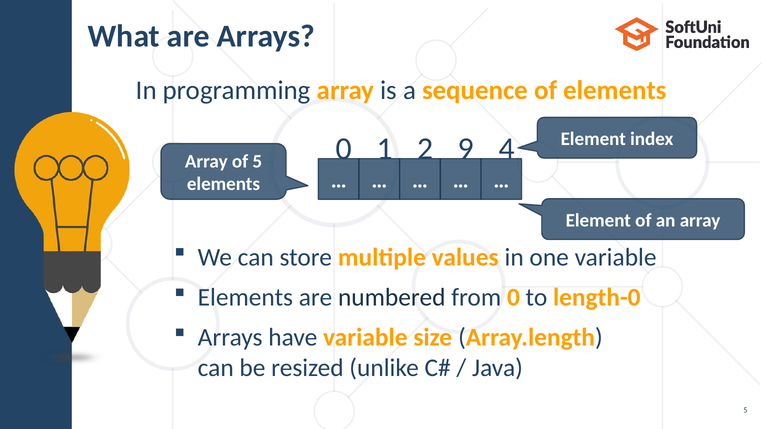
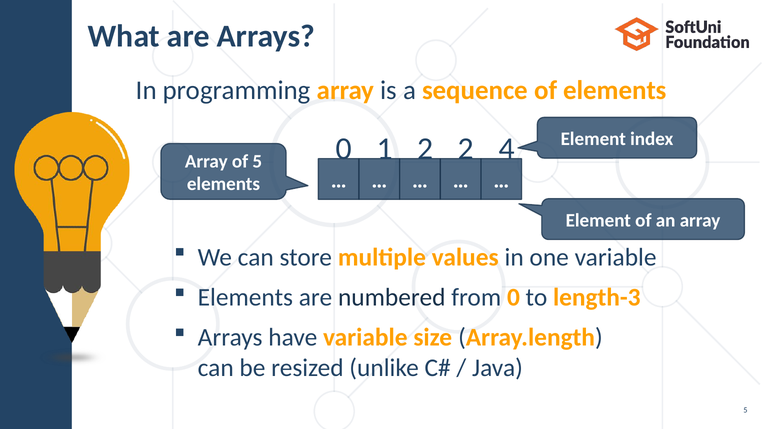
2 9: 9 -> 2 (466, 149)
length-0: length-0 -> length-3 (597, 297)
